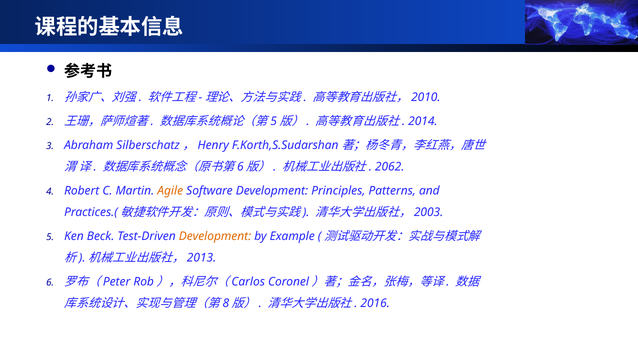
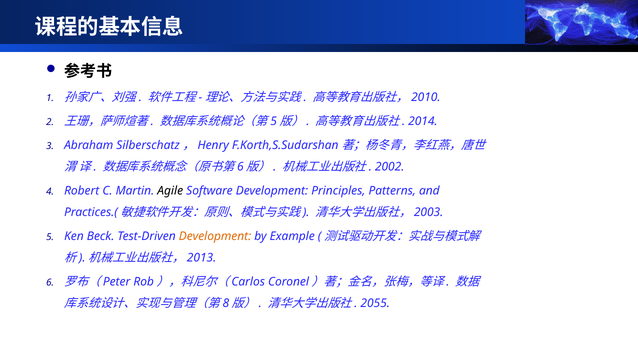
2062: 2062 -> 2002 (390, 167)
Agile colour: orange -> black (170, 191)
2016: 2016 -> 2055 (375, 303)
